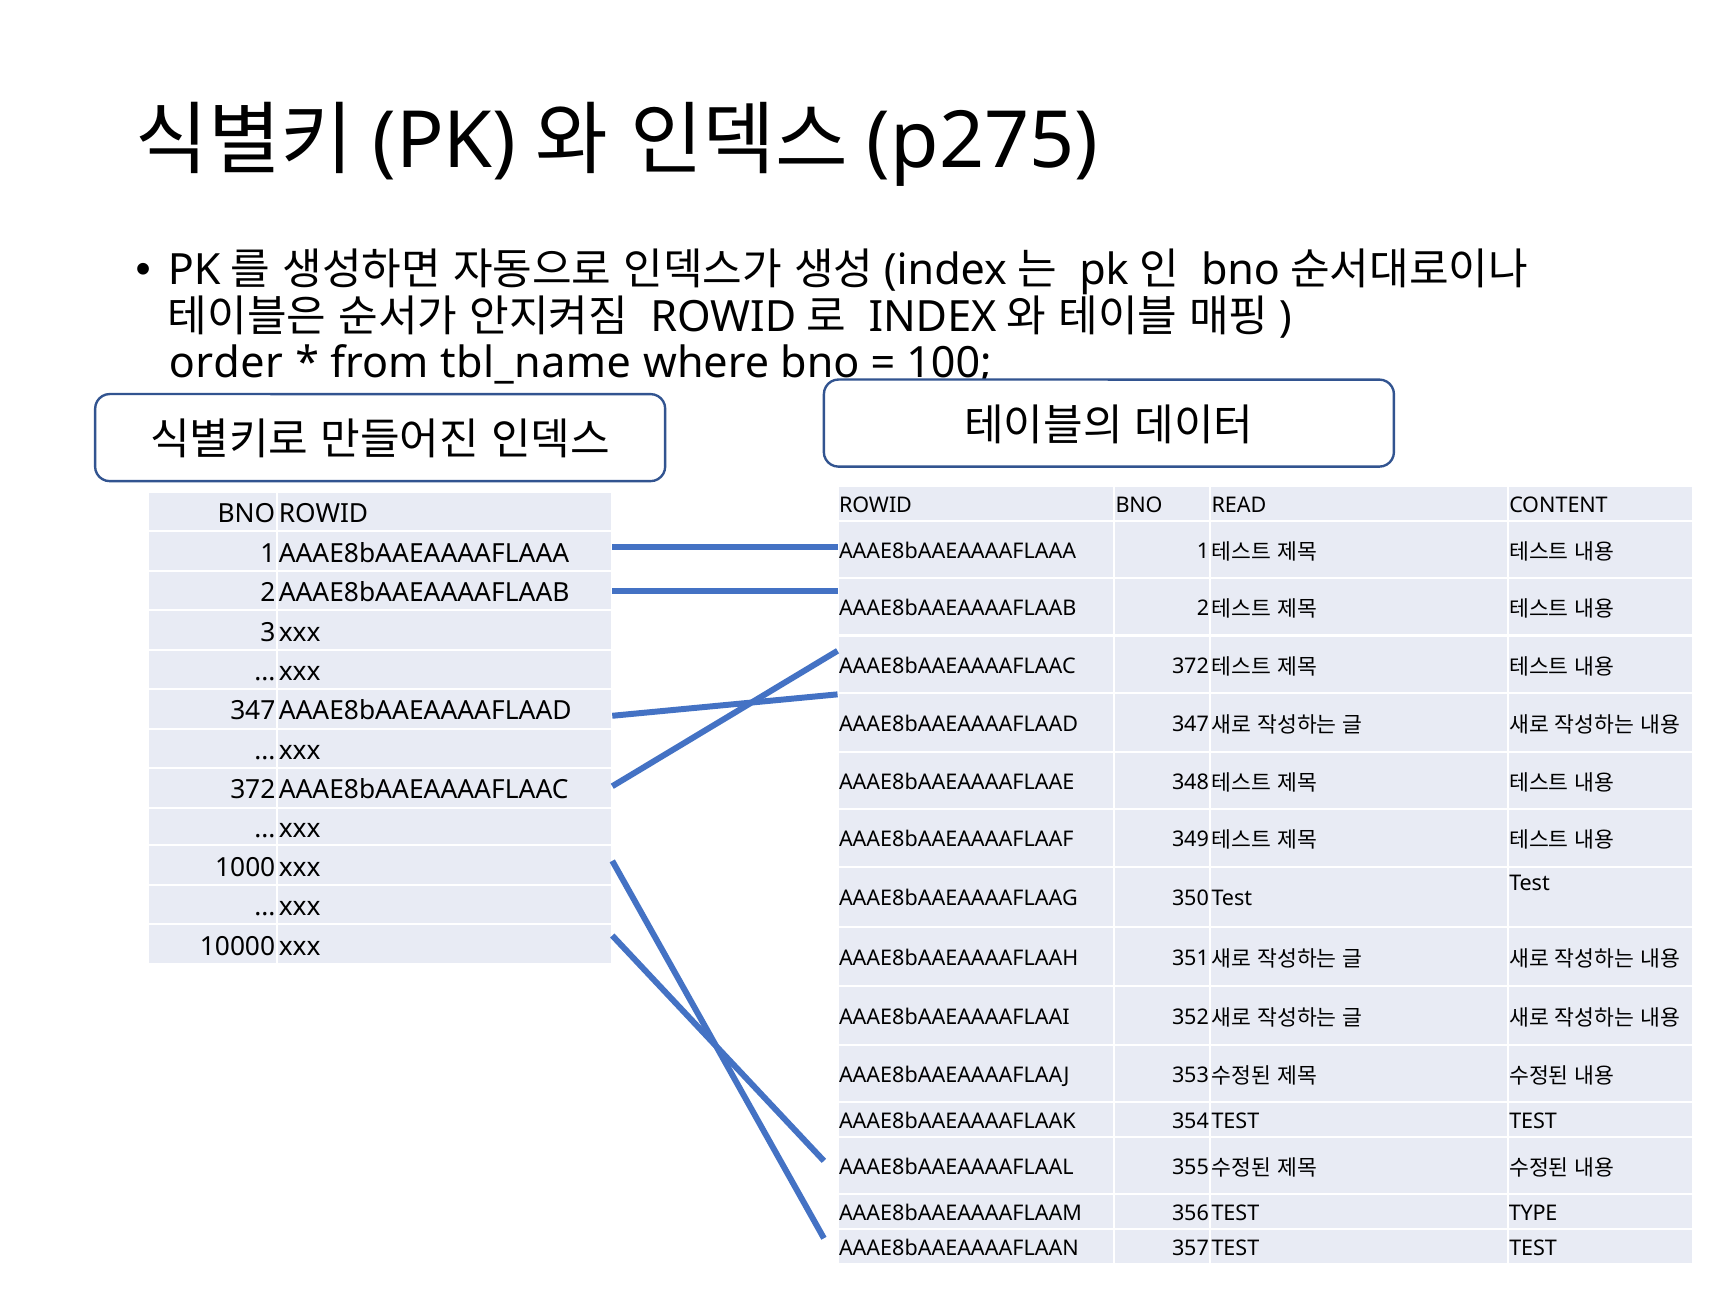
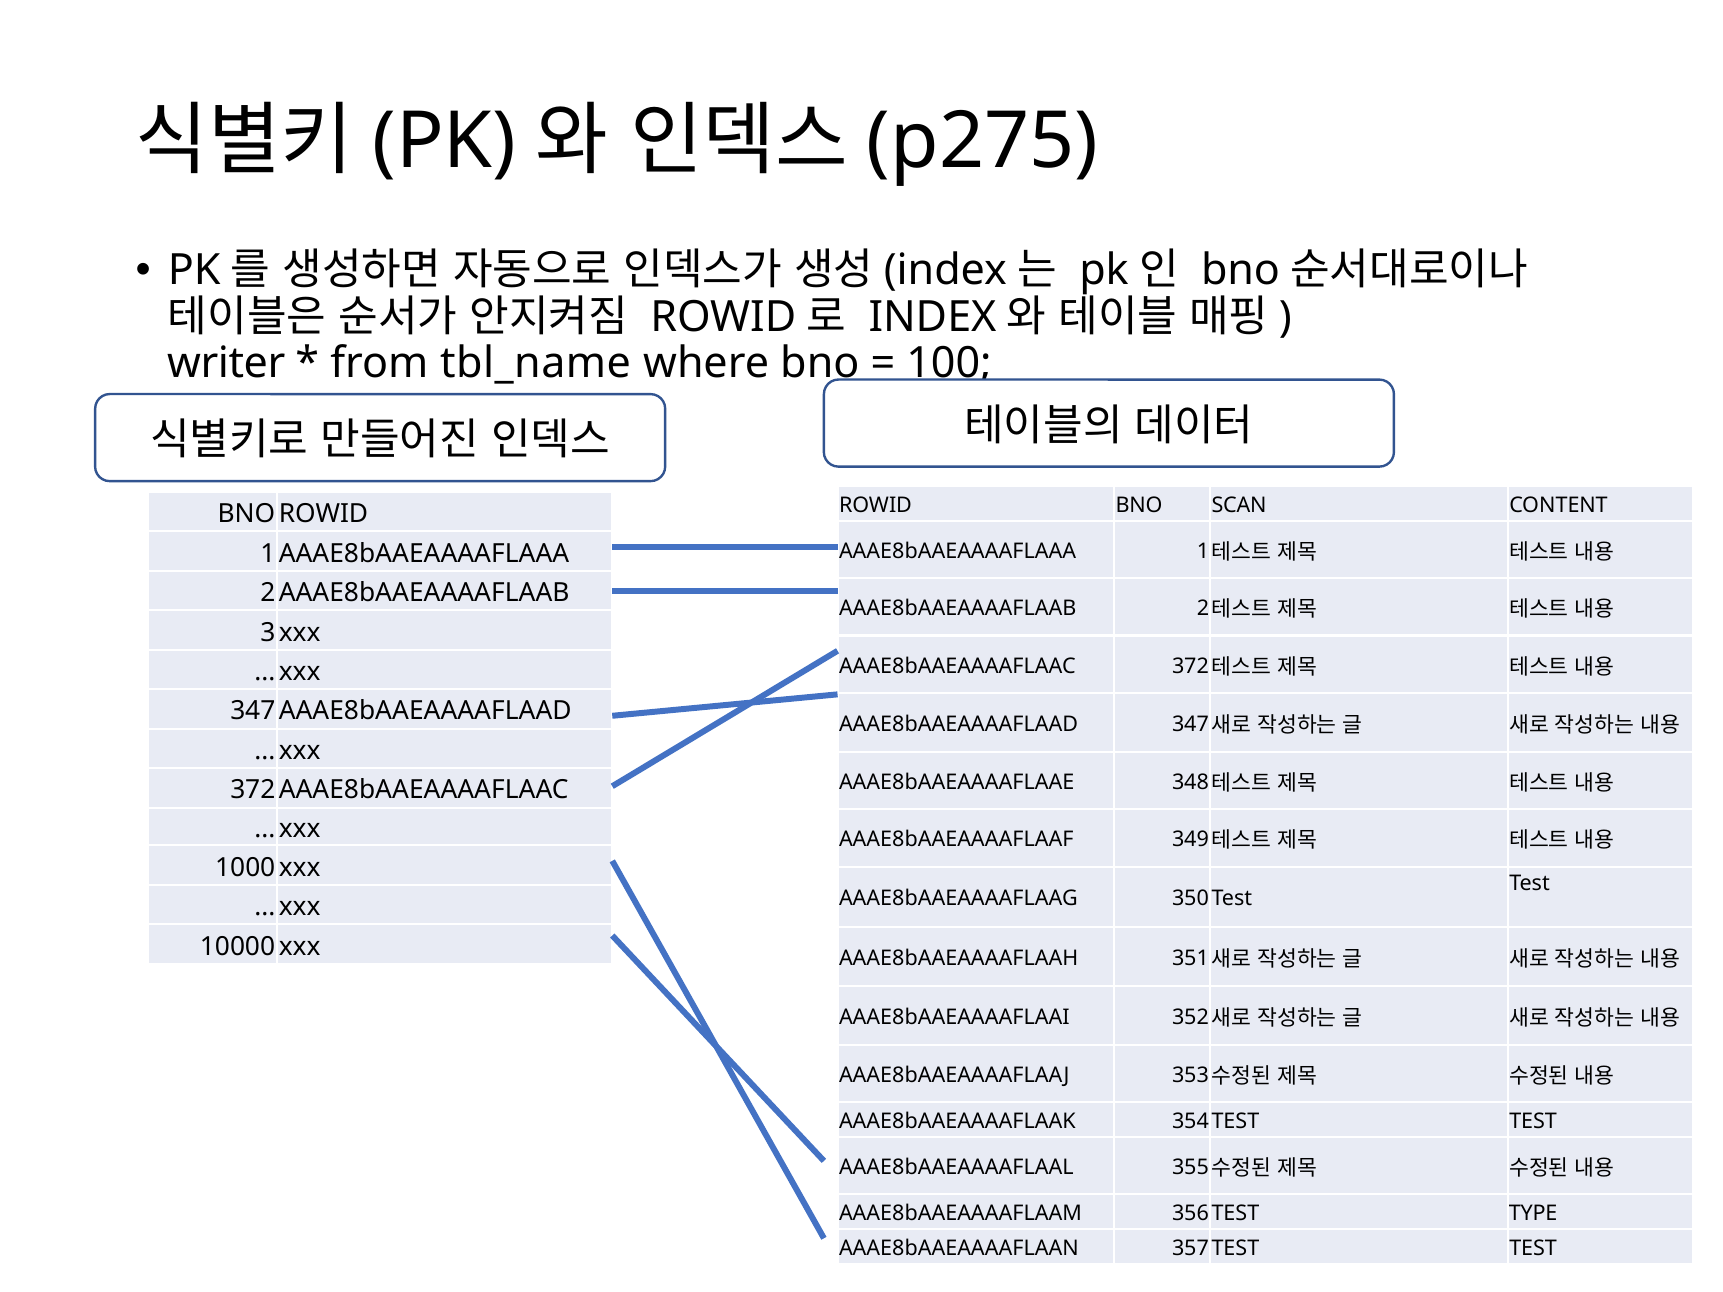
order: order -> writer (226, 364)
READ: READ -> SCAN (1239, 505)
